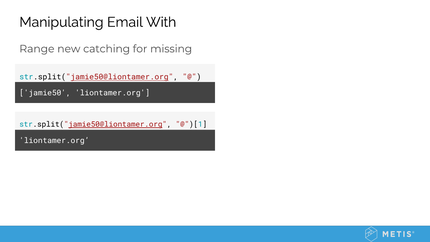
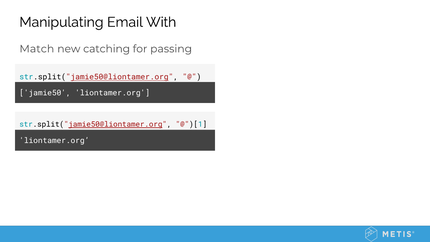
Range: Range -> Match (37, 49)
missing: missing -> passing (171, 49)
